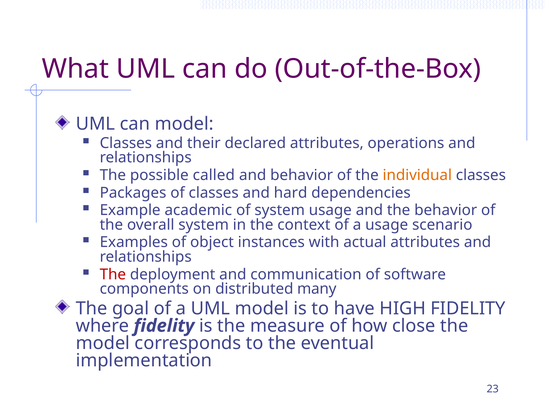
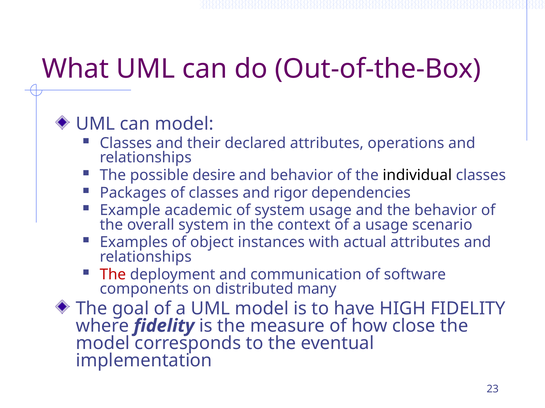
called: called -> desire (214, 175)
individual colour: orange -> black (417, 175)
hard: hard -> rigor (291, 193)
